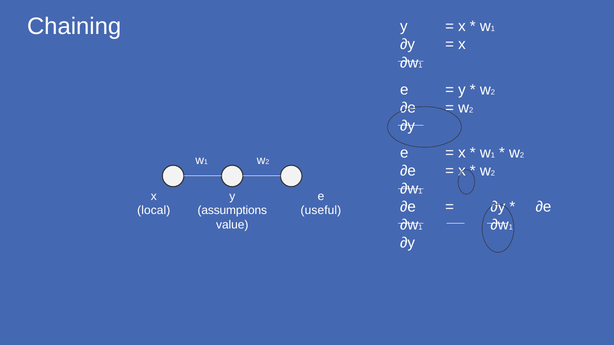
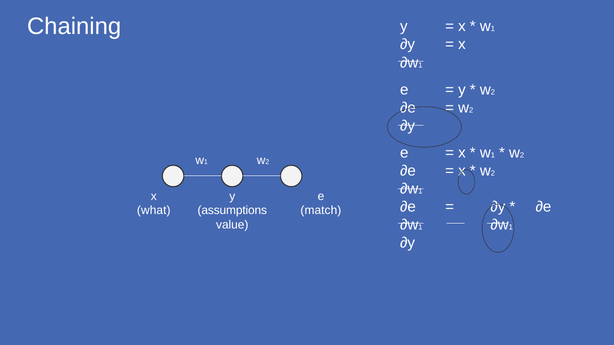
local: local -> what (154, 211)
useful: useful -> match (321, 211)
